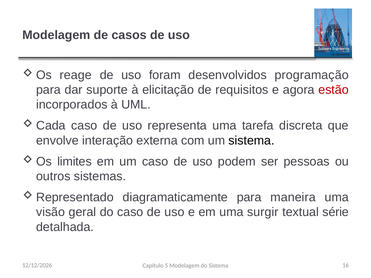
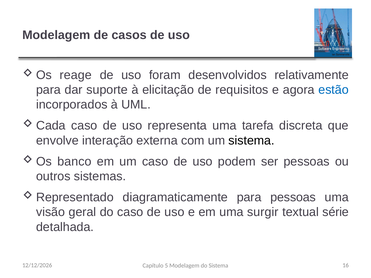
programação: programação -> relativamente (312, 75)
estão colour: red -> blue (334, 90)
limites: limites -> banco (74, 162)
para maneira: maneira -> pessoas (293, 197)
